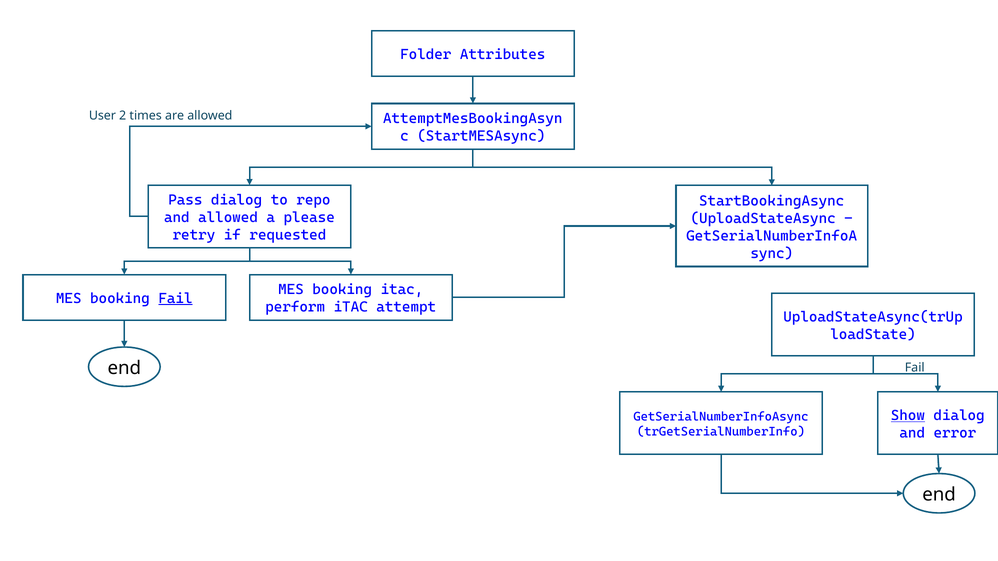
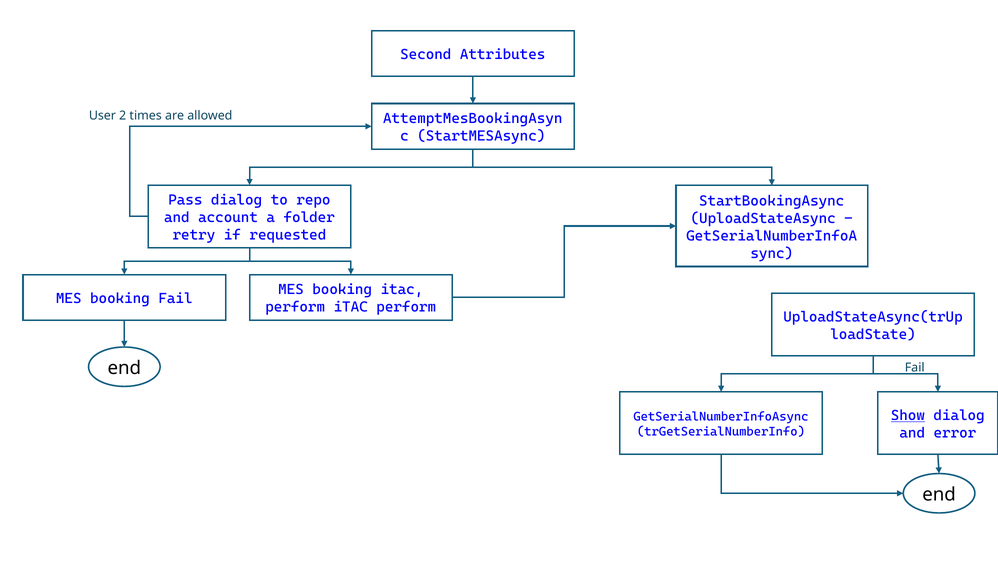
Folder: Folder -> Second (426, 55)
and allowed: allowed -> account (228, 218)
please: please -> folder (309, 218)
Fail underline: present -> none (175, 299)
perform iTAC attempt: attempt -> perform (406, 307)
